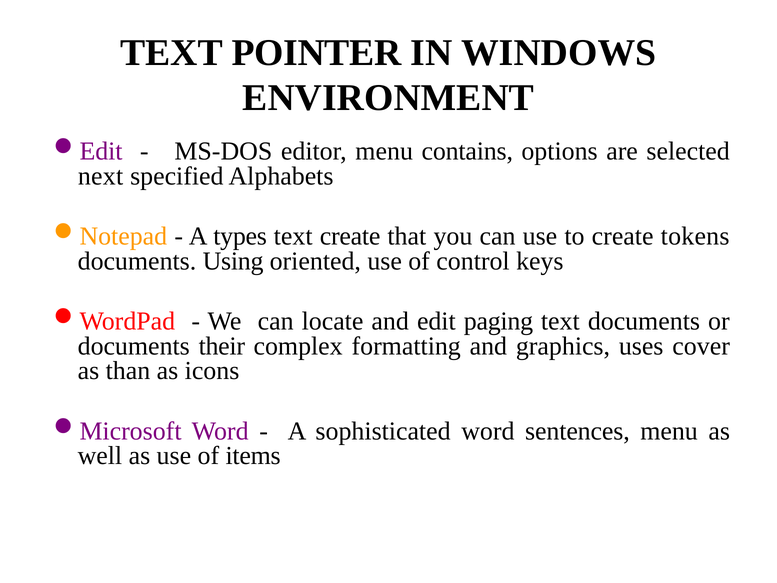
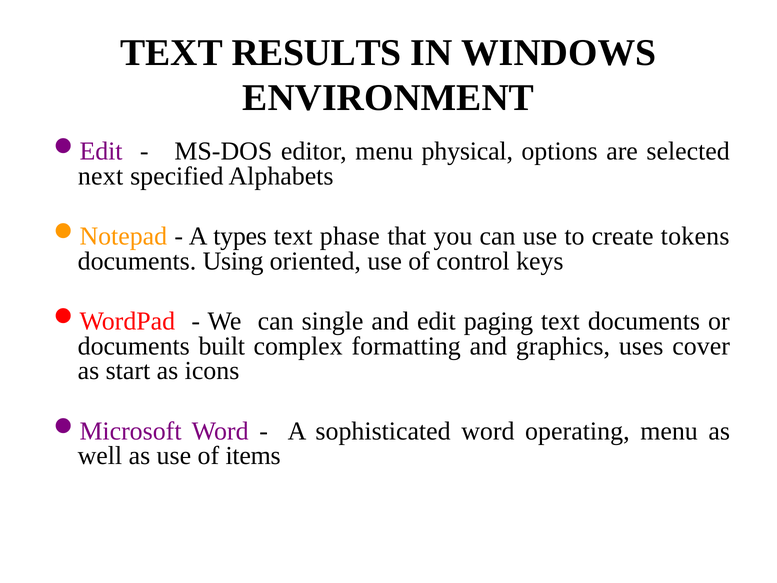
POINTER: POINTER -> RESULTS (316, 53)
contains: contains -> physical (467, 151)
text create: create -> phase (350, 236)
locate: locate -> single (333, 321)
their: their -> built (222, 346)
than: than -> start (128, 371)
sentences: sentences -> operating (577, 431)
